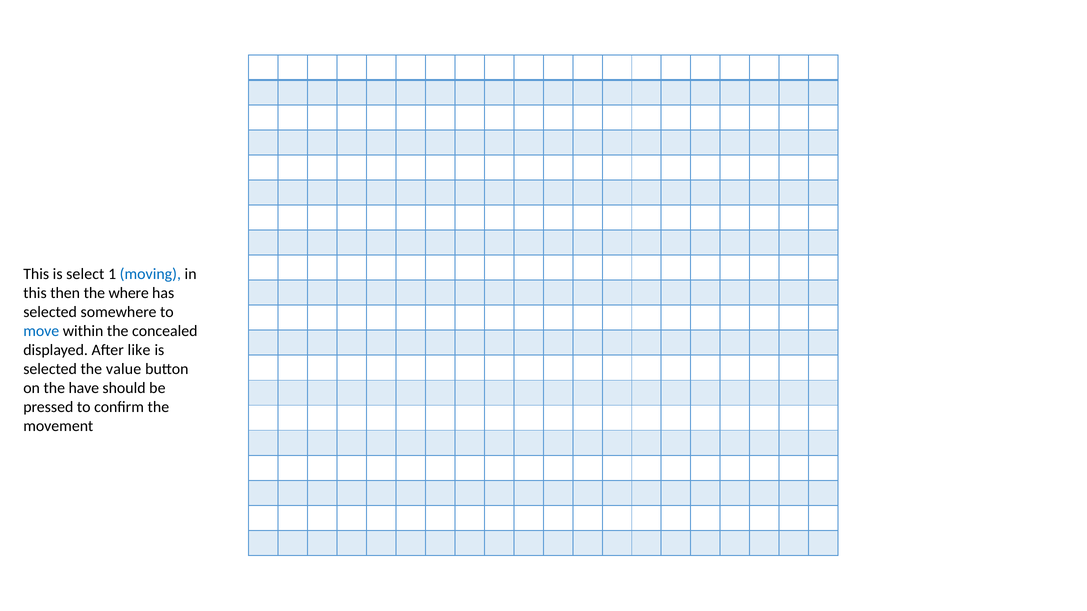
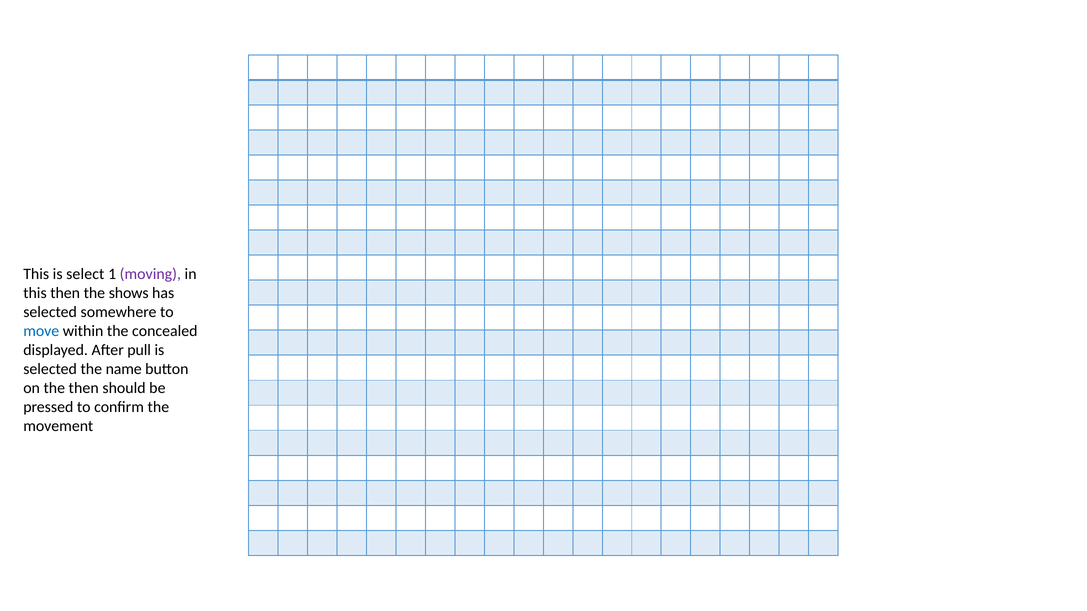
moving colour: blue -> purple (150, 274)
where: where -> shows (129, 293)
like: like -> pull (139, 350)
value: value -> name (124, 369)
the have: have -> then (84, 388)
